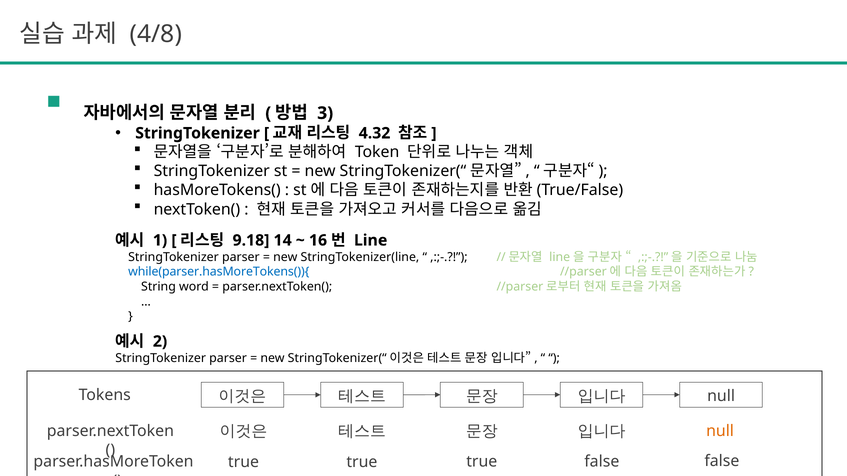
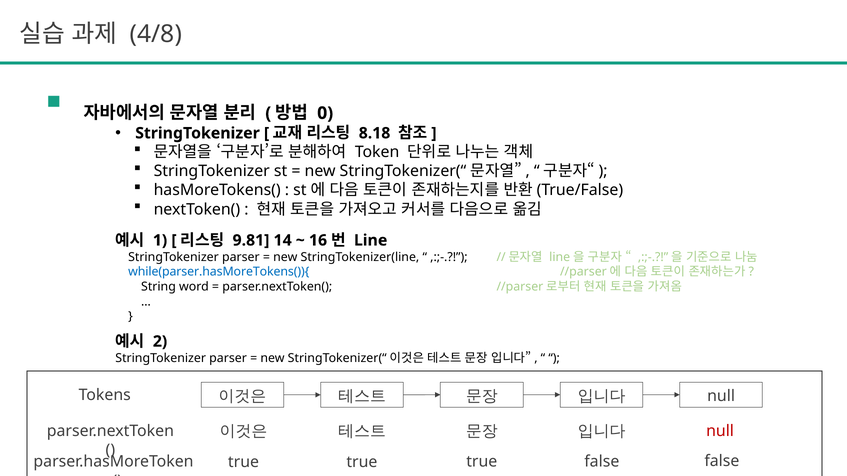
3: 3 -> 0 (325, 113)
4.32: 4.32 -> 8.18 (375, 133)
9.18: 9.18 -> 9.81 (251, 241)
null colour: orange -> red (720, 431)
